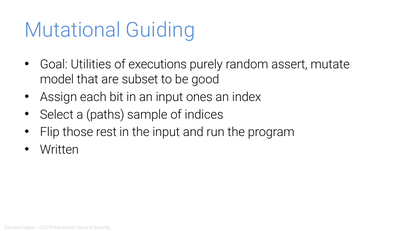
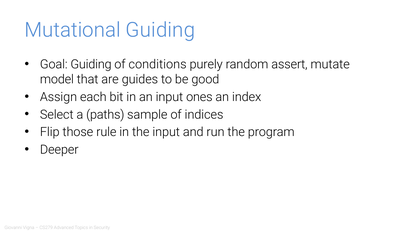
Goal Utilities: Utilities -> Guiding (91, 64)
executions: executions -> conditions (158, 64)
subset: subset -> guides (140, 79)
rest: rest -> rule (106, 132)
Written: Written -> Deeper (59, 149)
